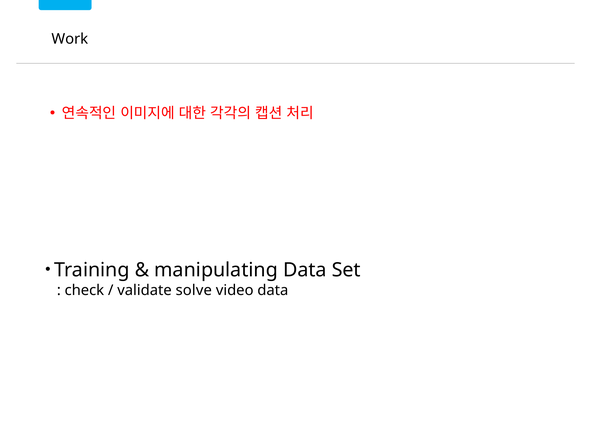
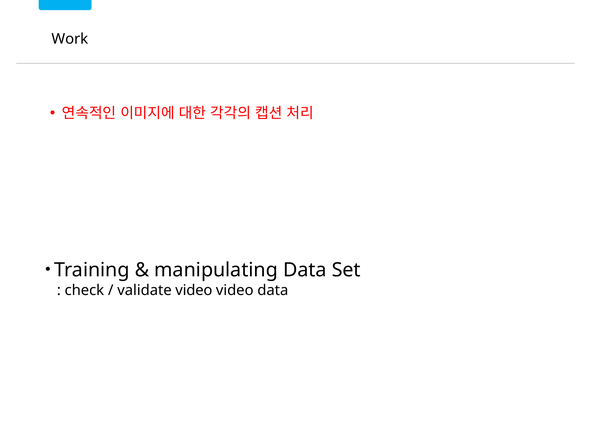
validate solve: solve -> video (194, 291)
